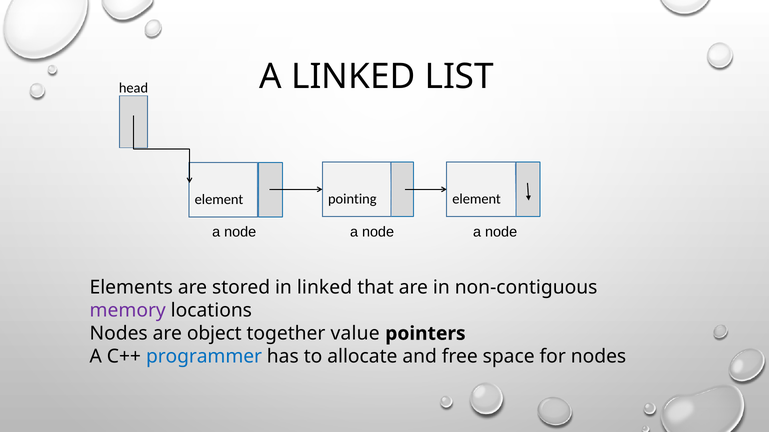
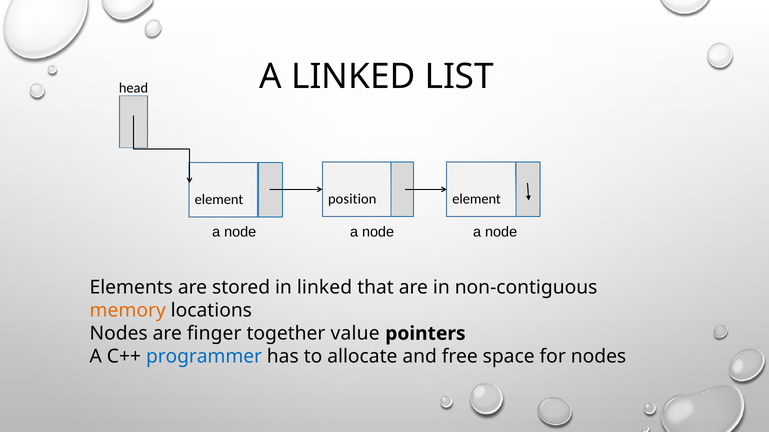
pointing: pointing -> position (352, 199)
memory colour: purple -> orange (128, 311)
object: object -> finger (214, 334)
